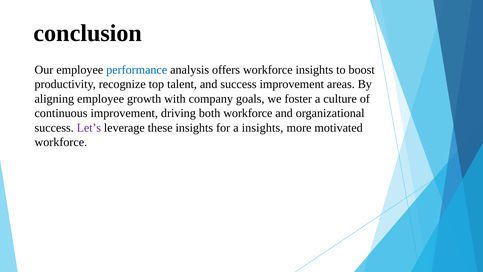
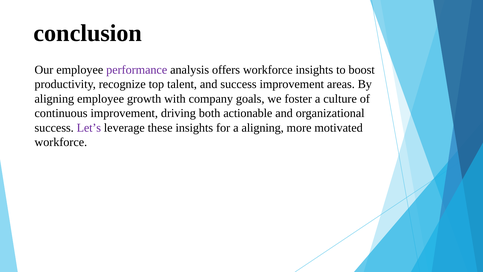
performance colour: blue -> purple (137, 70)
both workforce: workforce -> actionable (248, 113)
a insights: insights -> aligning (263, 128)
